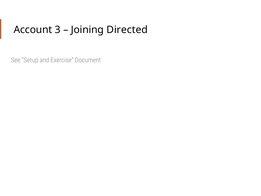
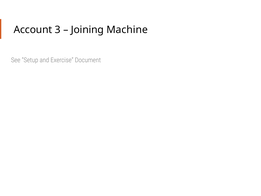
Directed: Directed -> Machine (127, 30)
